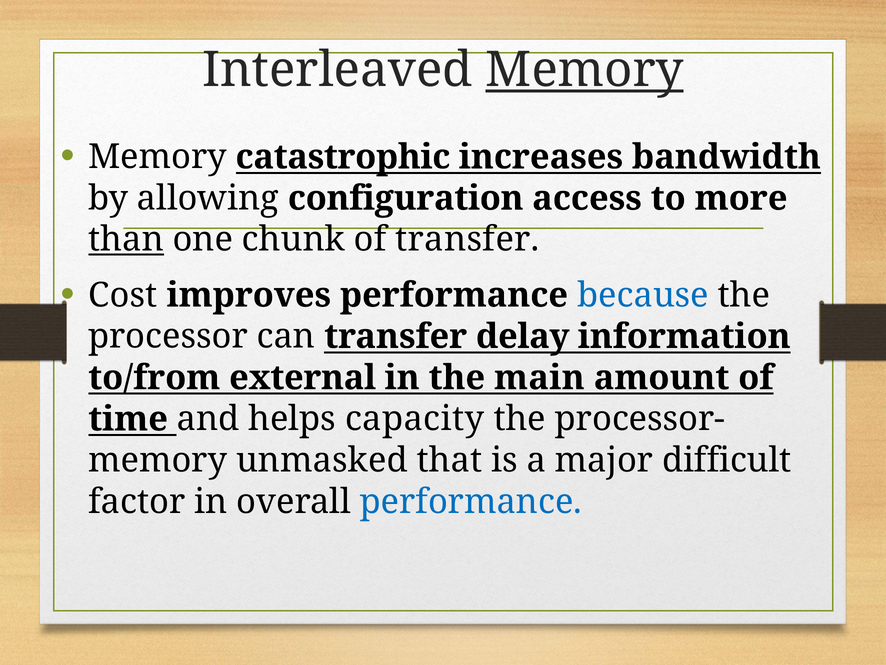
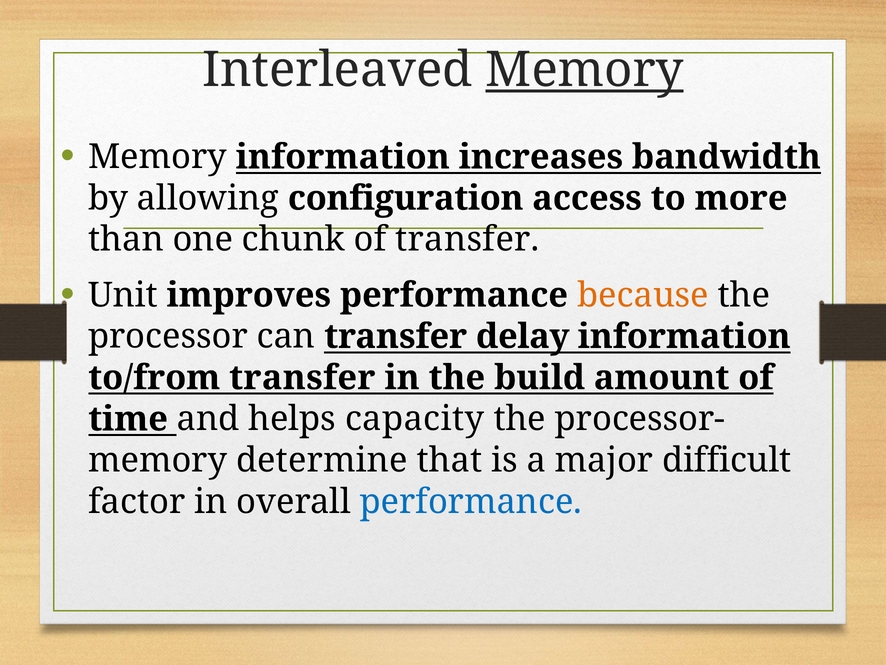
Memory catastrophic: catastrophic -> information (343, 157)
than underline: present -> none (126, 239)
Cost: Cost -> Unit (123, 295)
because colour: blue -> orange (643, 295)
to/from external: external -> transfer (302, 378)
main: main -> build (540, 378)
unmasked: unmasked -> determine (322, 460)
